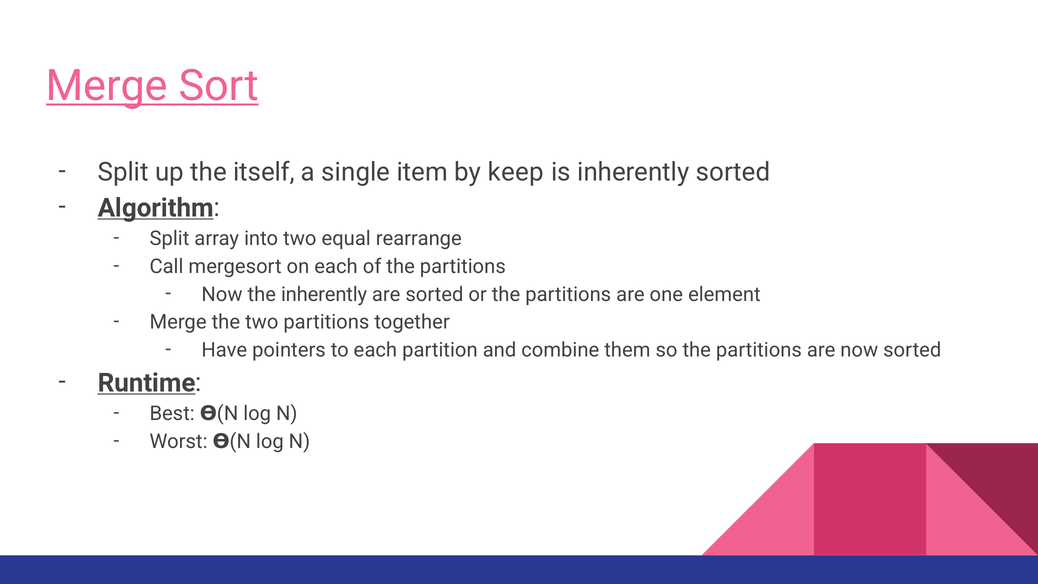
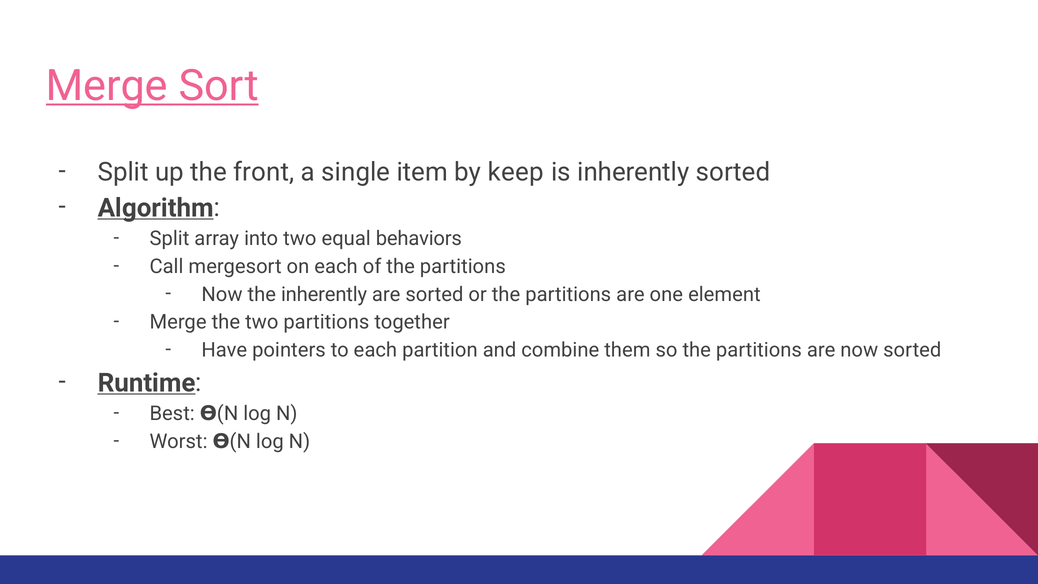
itself: itself -> front (264, 172)
rearrange: rearrange -> behaviors (419, 239)
